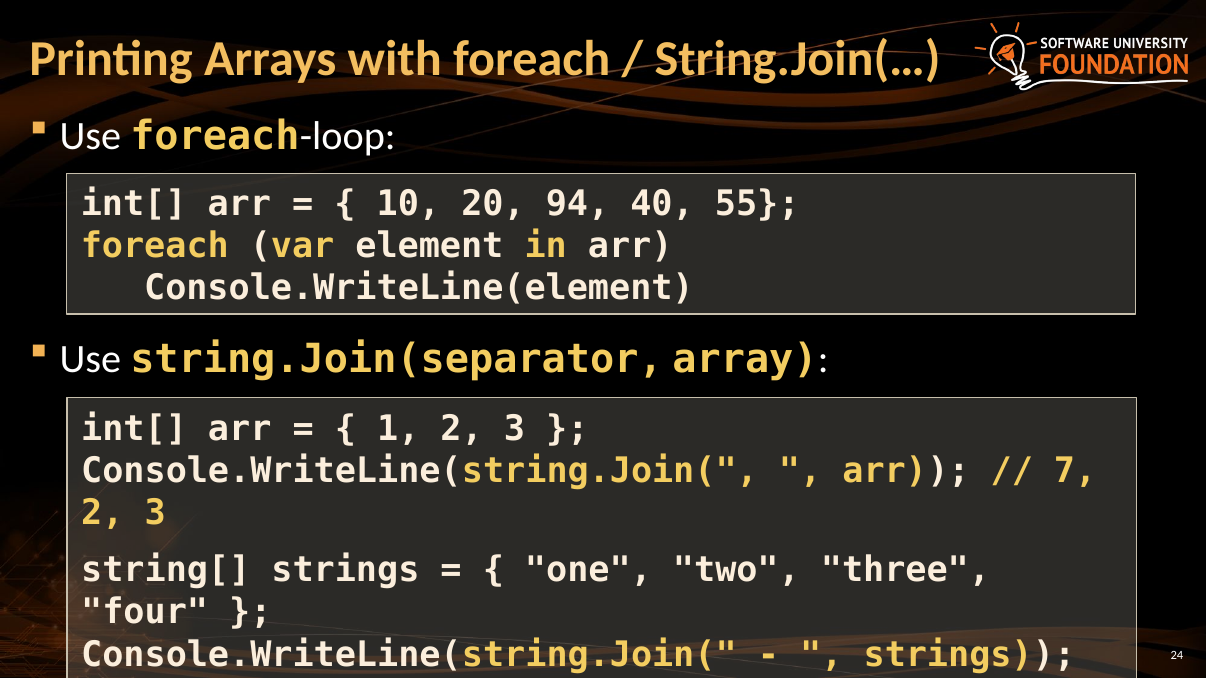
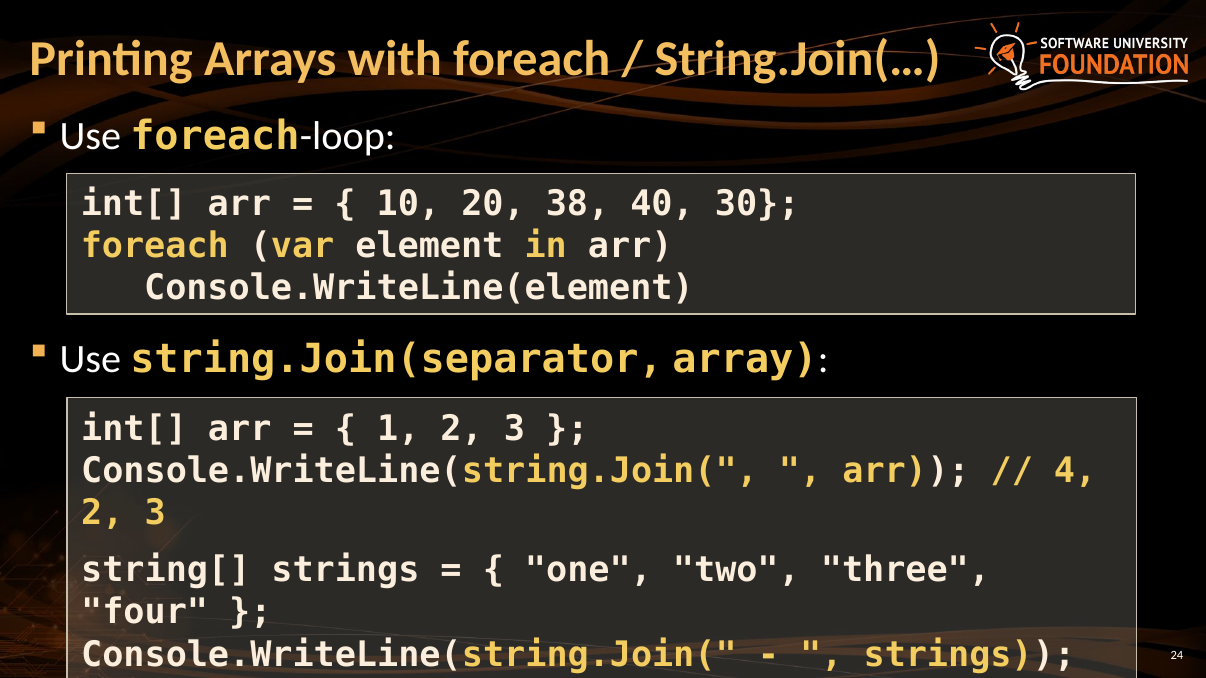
94: 94 -> 38 (578, 204)
55: 55 -> 30 (757, 204)
7: 7 -> 4 (1075, 471)
